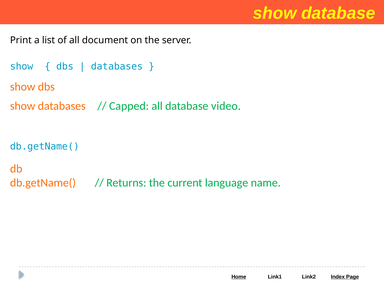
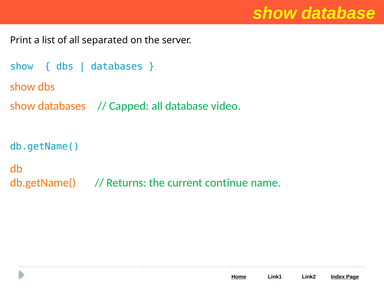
document: document -> separated (105, 40)
language: language -> continue (227, 183)
